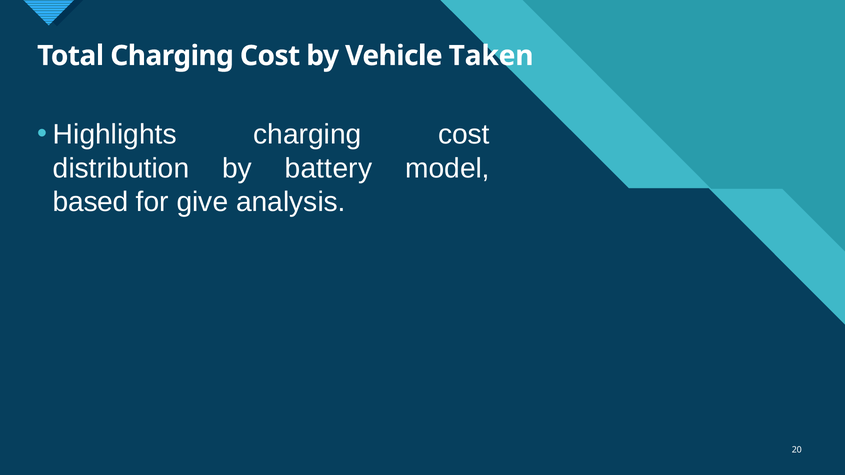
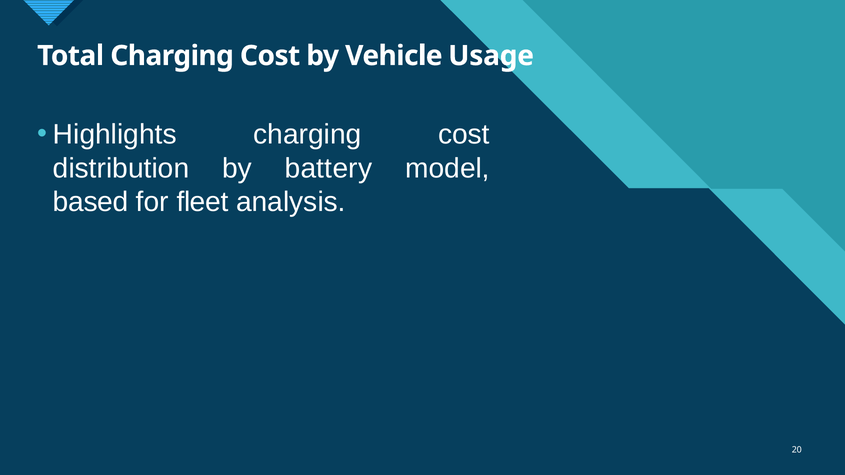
Taken: Taken -> Usage (491, 56)
give: give -> fleet (203, 202)
